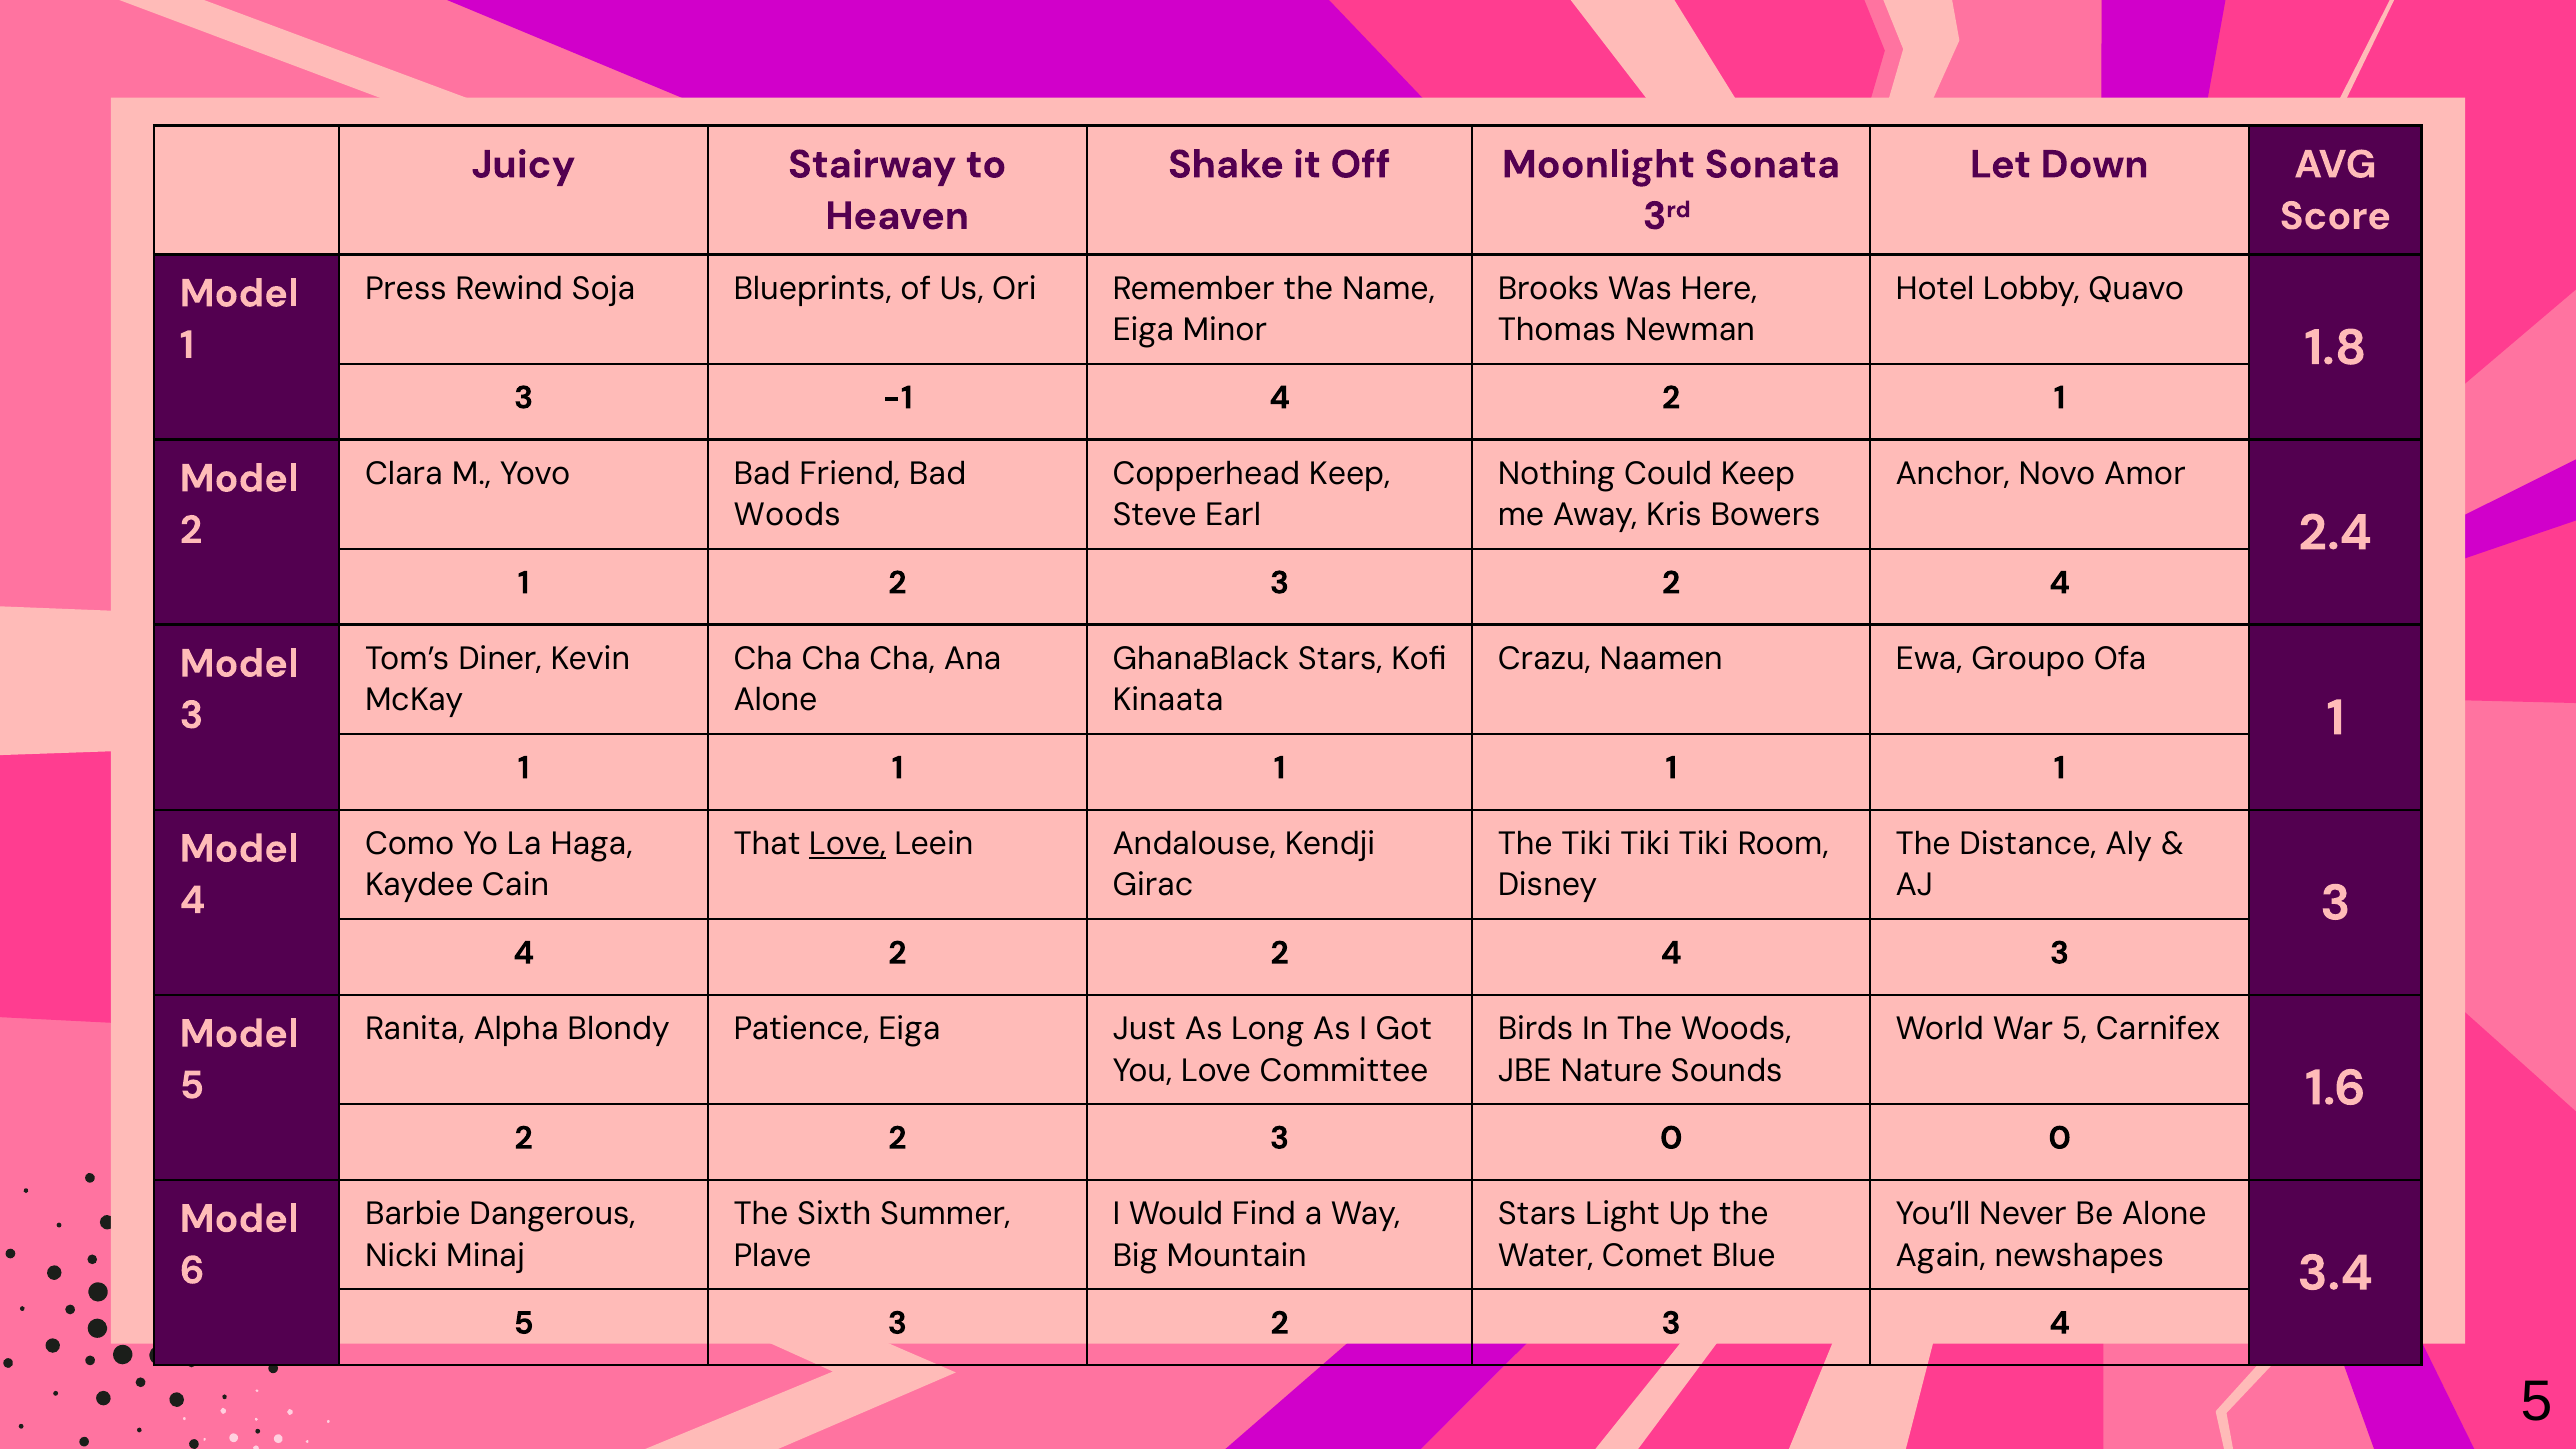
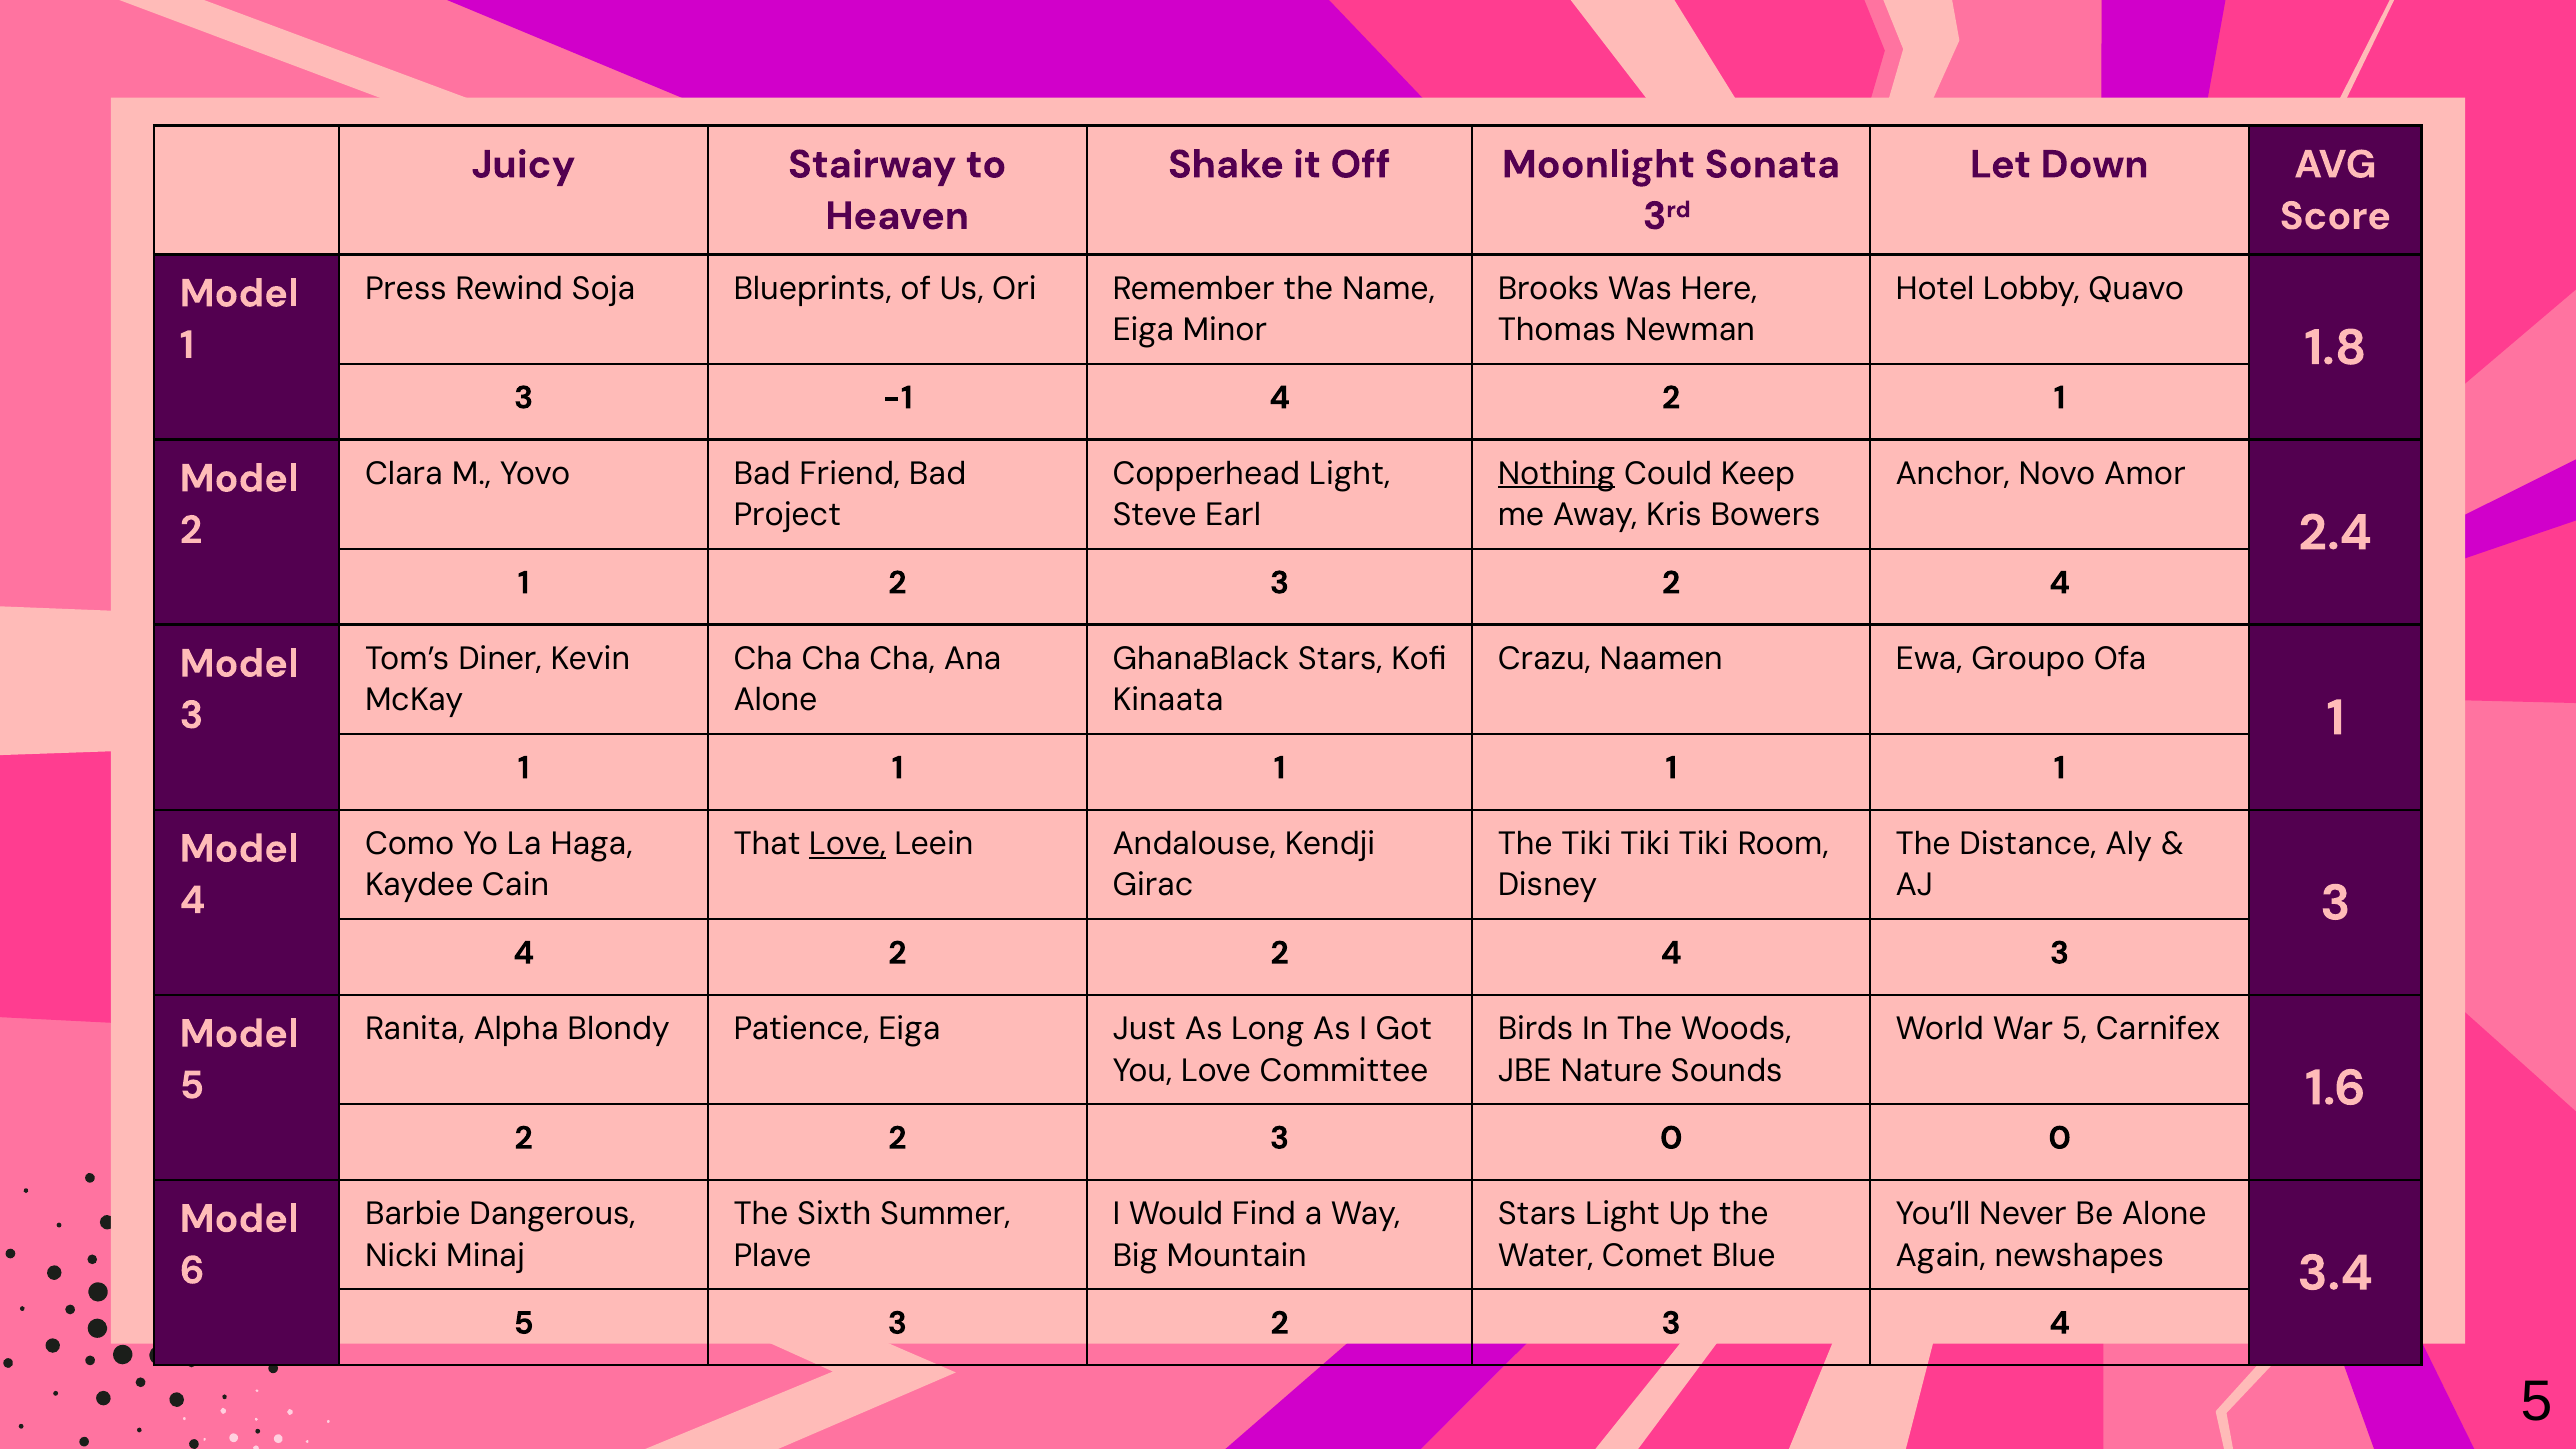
Copperhead Keep: Keep -> Light (1350, 474)
Nothing underline: none -> present (1557, 474)
Woods: Woods -> Project (787, 515)
